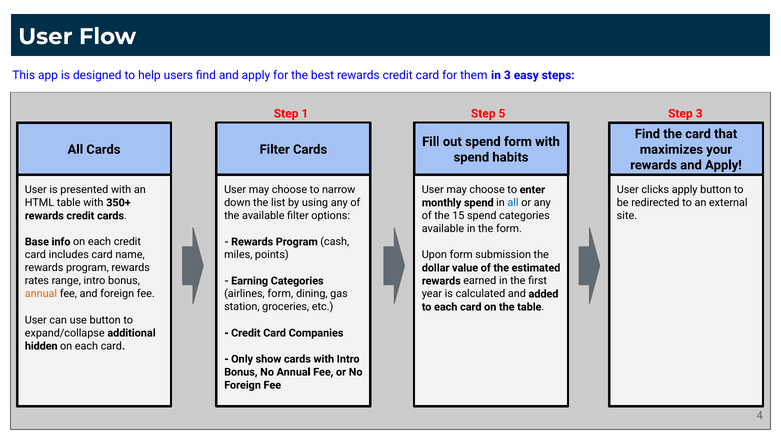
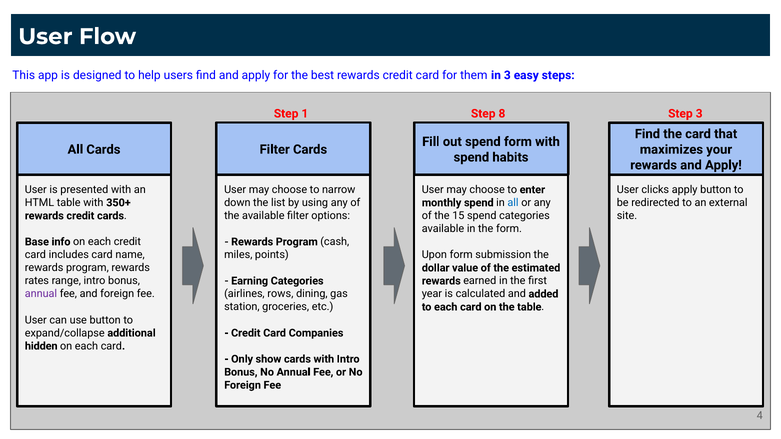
5: 5 -> 8 (502, 114)
annual colour: orange -> purple (41, 294)
airlines form: form -> rows (280, 294)
